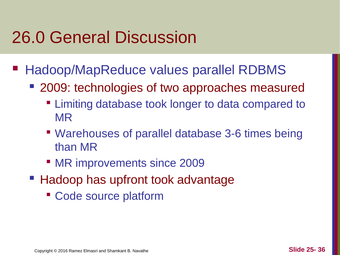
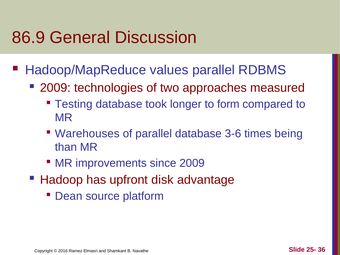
26.0: 26.0 -> 86.9 (28, 37)
Limiting: Limiting -> Testing (74, 104)
data: data -> form (228, 104)
upfront took: took -> disk (162, 180)
Code: Code -> Dean (69, 196)
